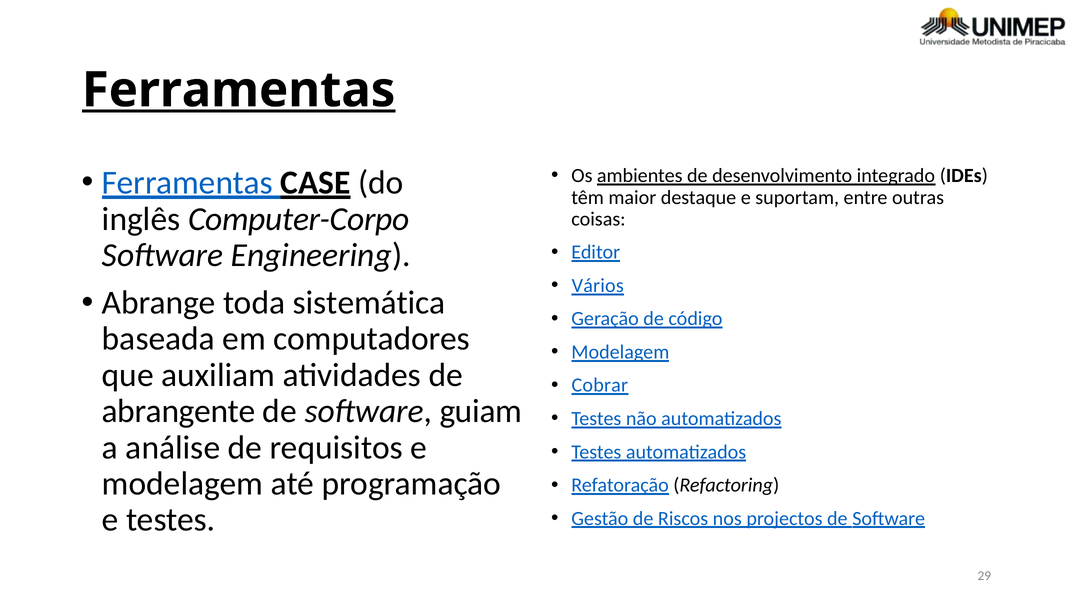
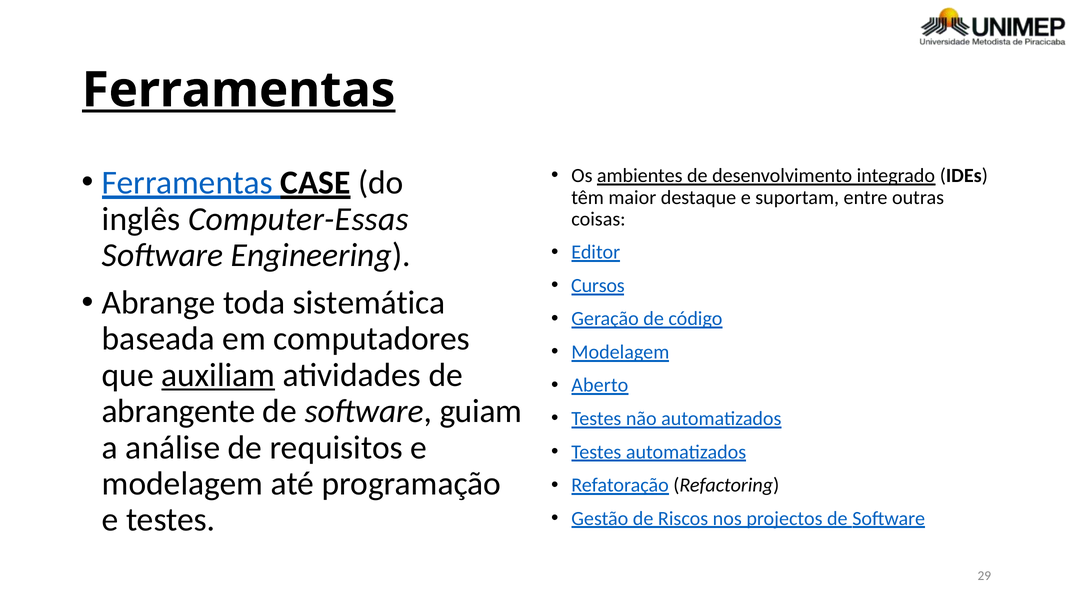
Computer-Corpo: Computer-Corpo -> Computer-Essas (298, 219)
Vários: Vários -> Cursos (598, 286)
auxiliam underline: none -> present (218, 375)
Cobrar: Cobrar -> Aberto (600, 386)
